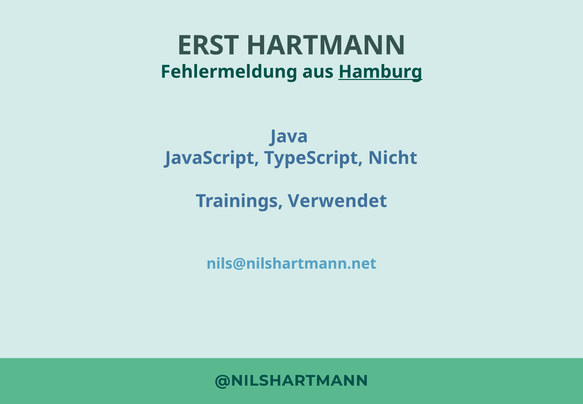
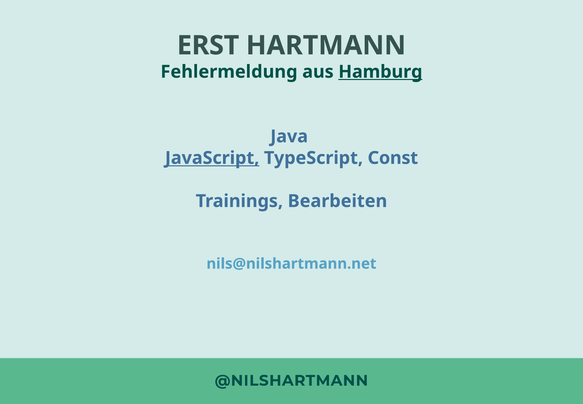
JavaScript underline: none -> present (212, 158)
Nicht: Nicht -> Const (393, 158)
Verwendet: Verwendet -> Bearbeiten (337, 201)
